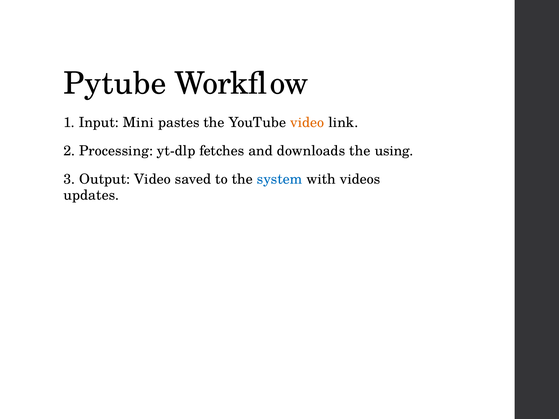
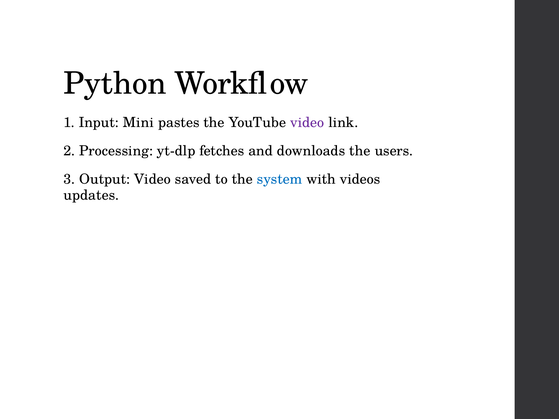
Pytube: Pytube -> Python (115, 84)
video colour: orange -> purple (307, 123)
using: using -> users (394, 151)
